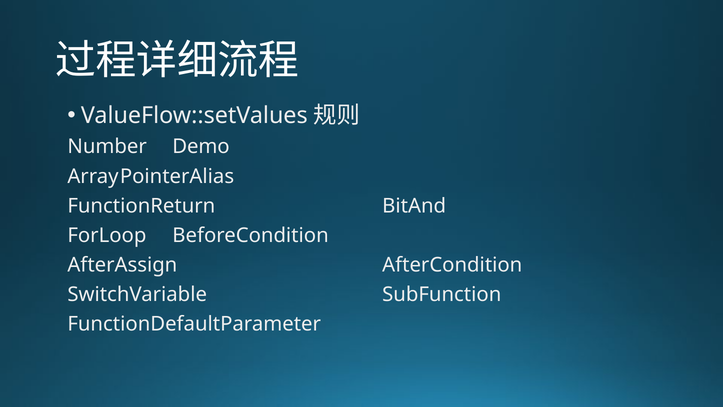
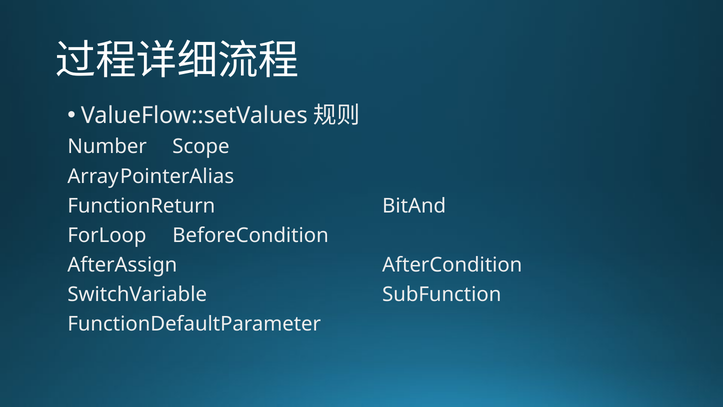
Demo: Demo -> Scope (201, 147)
